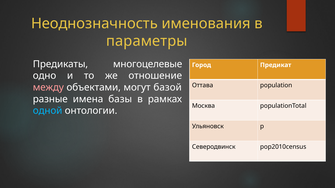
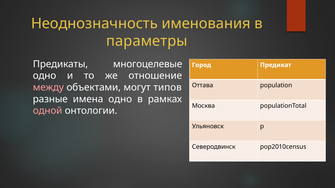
базой: базой -> типов (168, 88)
имена базы: базы -> одно (120, 99)
одной colour: light blue -> pink (48, 111)
